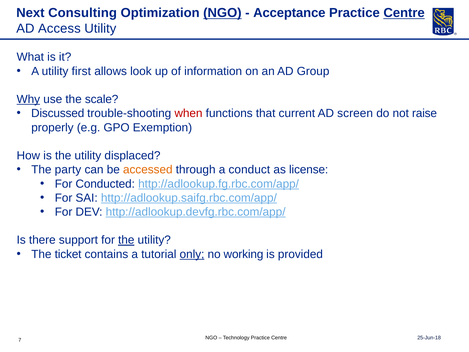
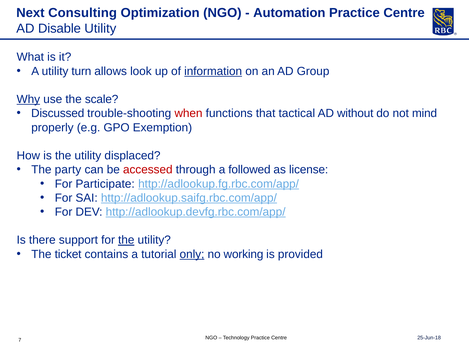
NGO underline: present -> none (222, 13)
Acceptance: Acceptance -> Automation (289, 13)
Centre underline: present -> none (404, 13)
Access: Access -> Disable (59, 29)
first: first -> turn (81, 71)
information underline: none -> present (213, 71)
current: current -> tactical (297, 113)
screen: screen -> without (355, 113)
raise: raise -> mind (425, 113)
accessed colour: orange -> red (148, 170)
conduct: conduct -> followed (249, 170)
Conducted: Conducted -> Participate (105, 184)
